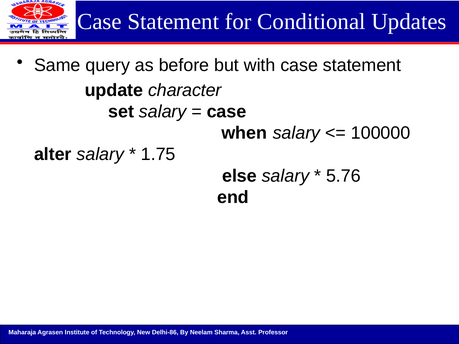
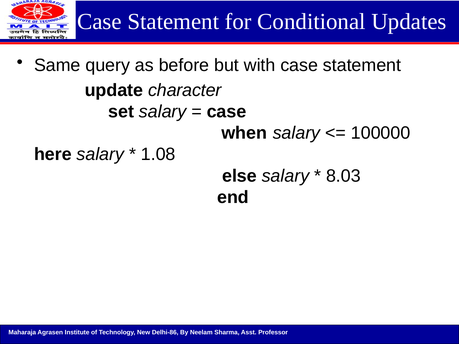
alter: alter -> here (53, 154)
1.75: 1.75 -> 1.08 (158, 154)
5.76: 5.76 -> 8.03 (343, 176)
